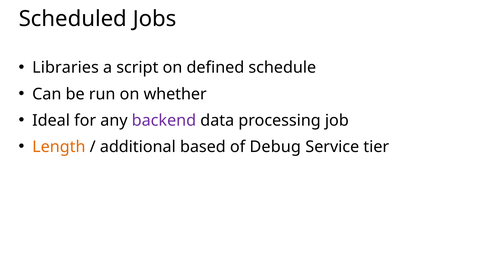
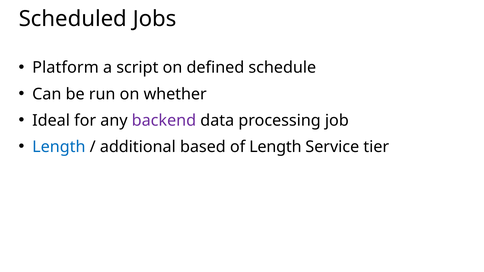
Libraries: Libraries -> Platform (66, 68)
Length colour: orange -> blue (59, 147)
of Debug: Debug -> Length (275, 147)
